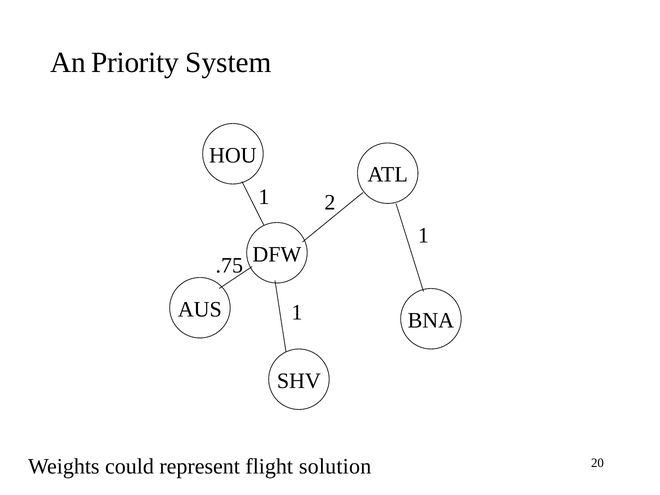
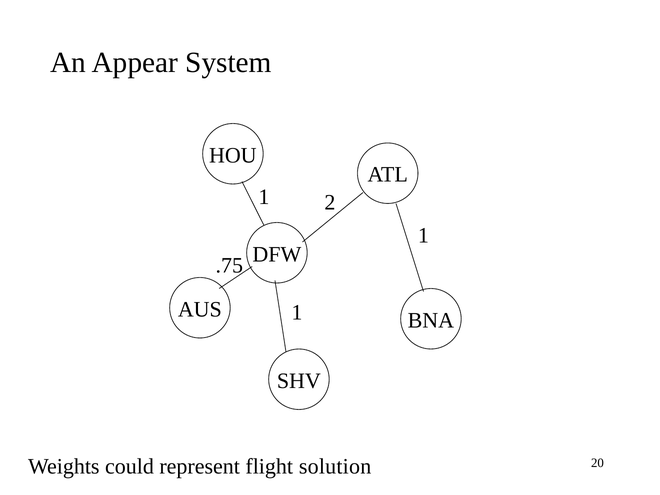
Priority: Priority -> Appear (135, 63)
